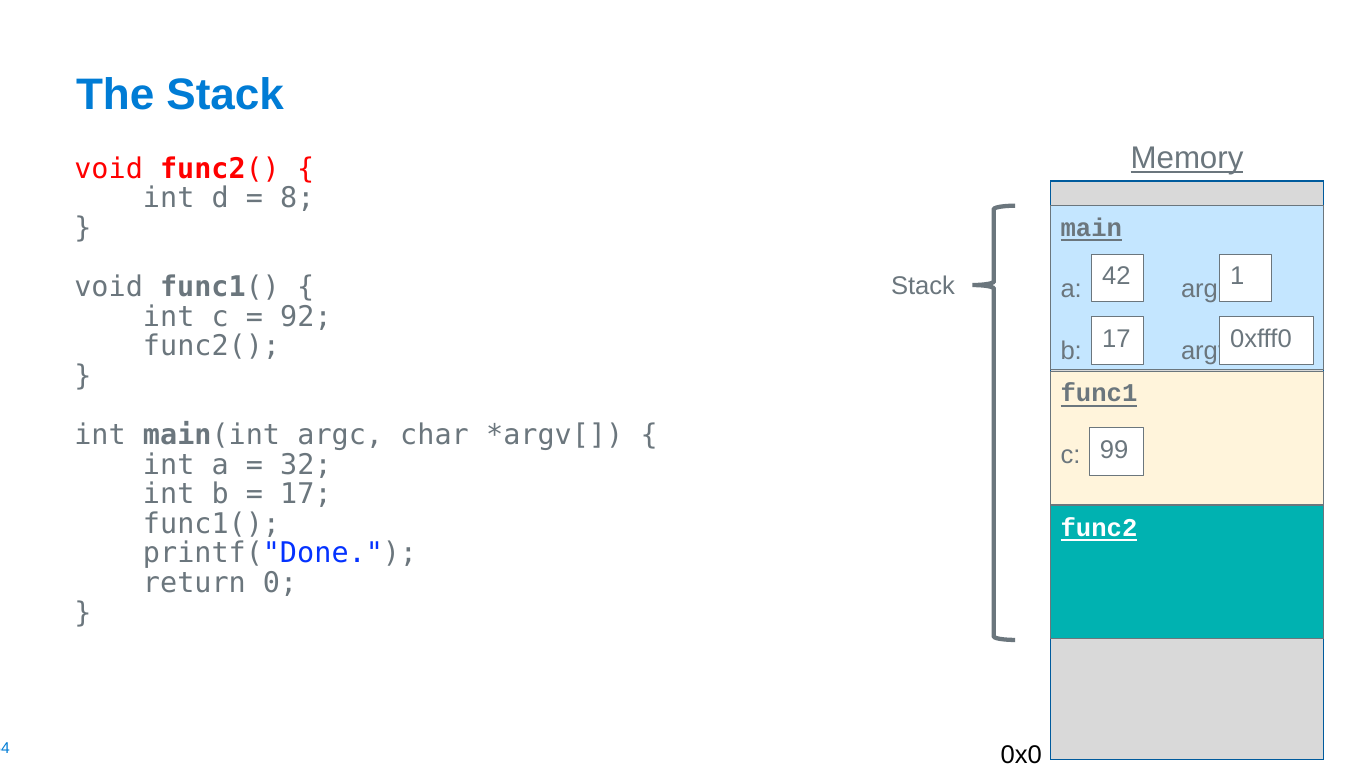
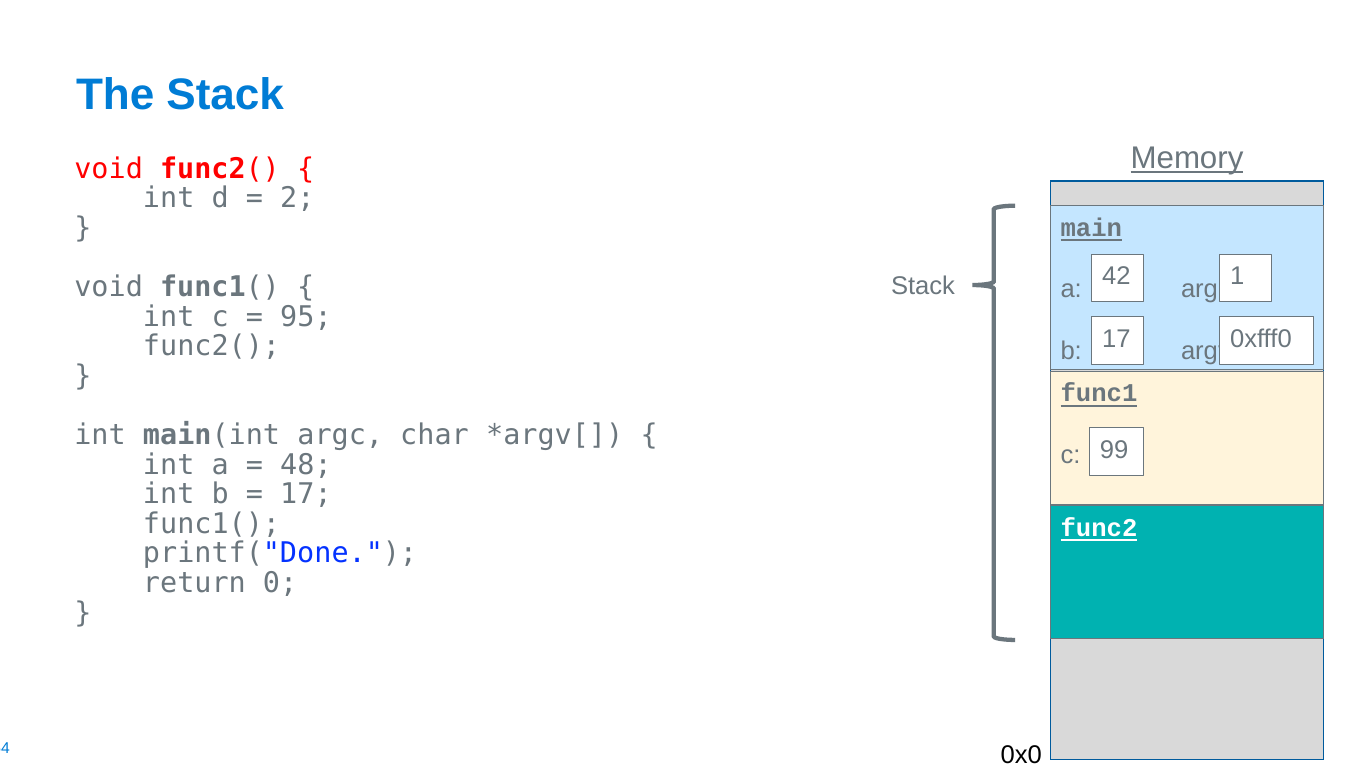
8: 8 -> 2 (297, 198)
92: 92 -> 95 (306, 317)
32: 32 -> 48 (306, 465)
